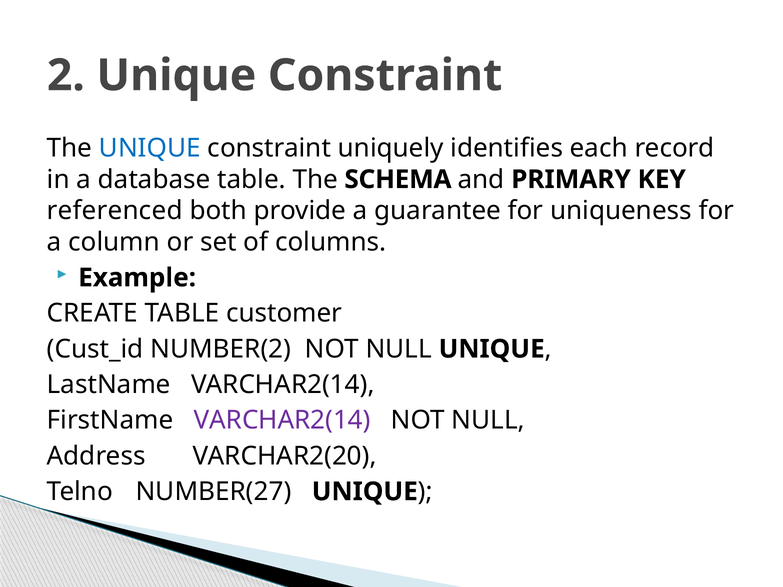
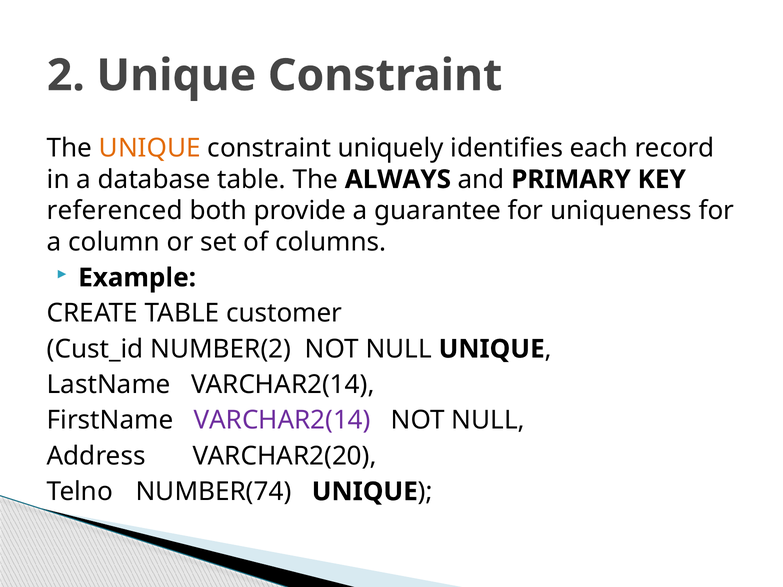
UNIQUE colour: blue -> orange (150, 148)
SCHEMA: SCHEMA -> ALWAYS (398, 180)
NUMBER(27: NUMBER(27 -> NUMBER(74 (213, 492)
